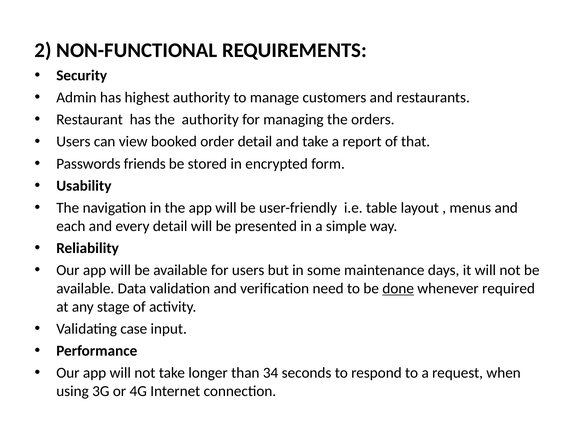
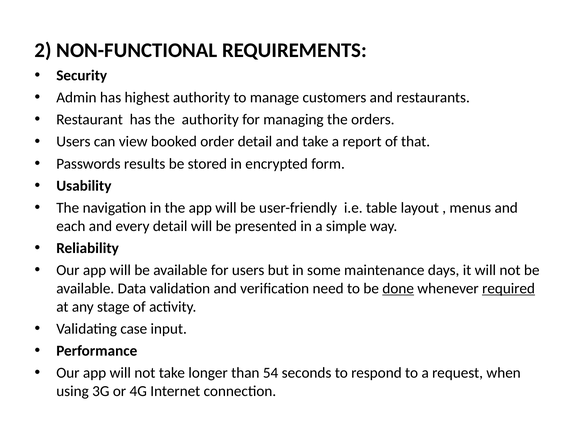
friends: friends -> results (145, 164)
required underline: none -> present (509, 289)
34: 34 -> 54 (271, 374)
